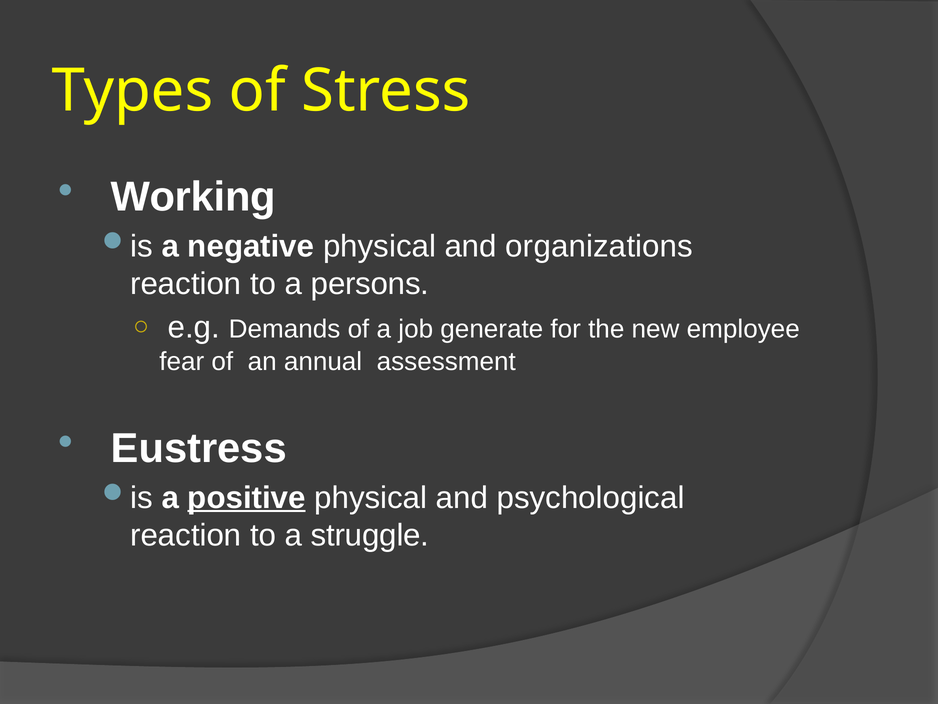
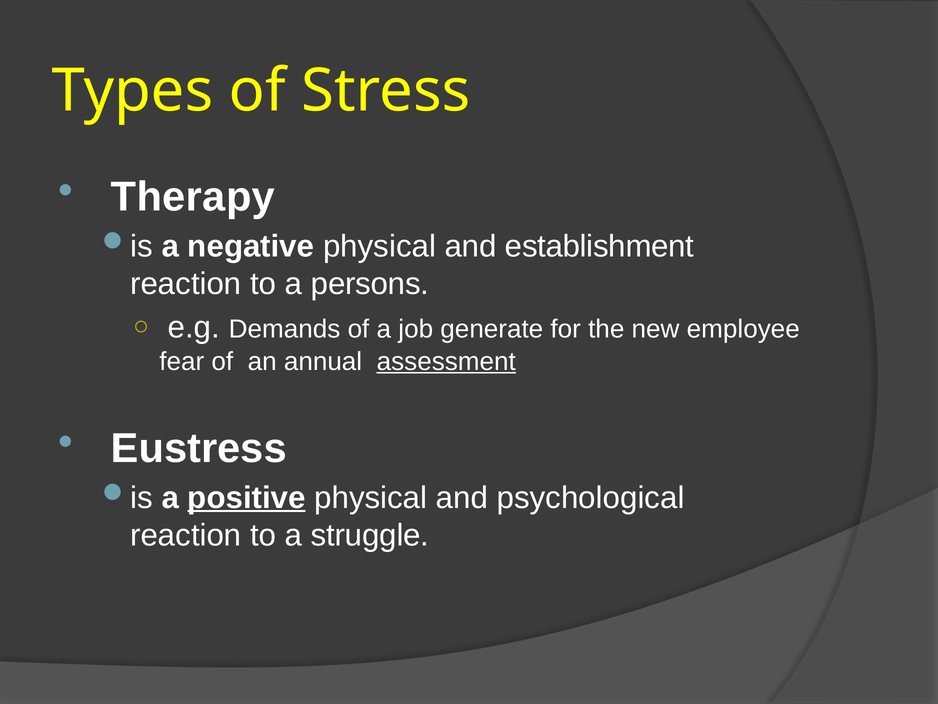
Working: Working -> Therapy (193, 197)
organizations: organizations -> establishment (600, 246)
assessment underline: none -> present (446, 361)
